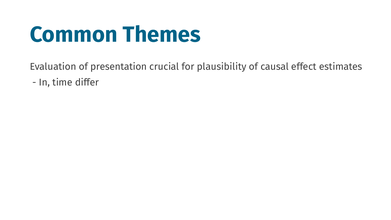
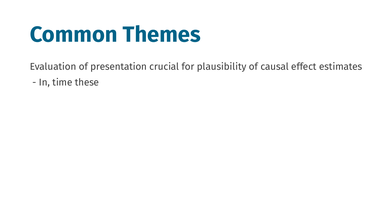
differ: differ -> these (87, 82)
